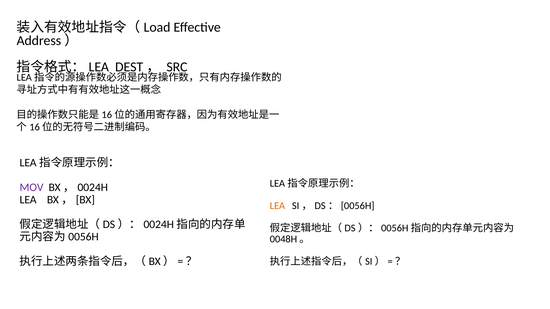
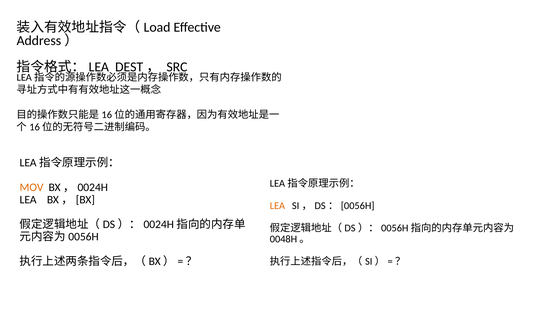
MOV colour: purple -> orange (32, 188)
